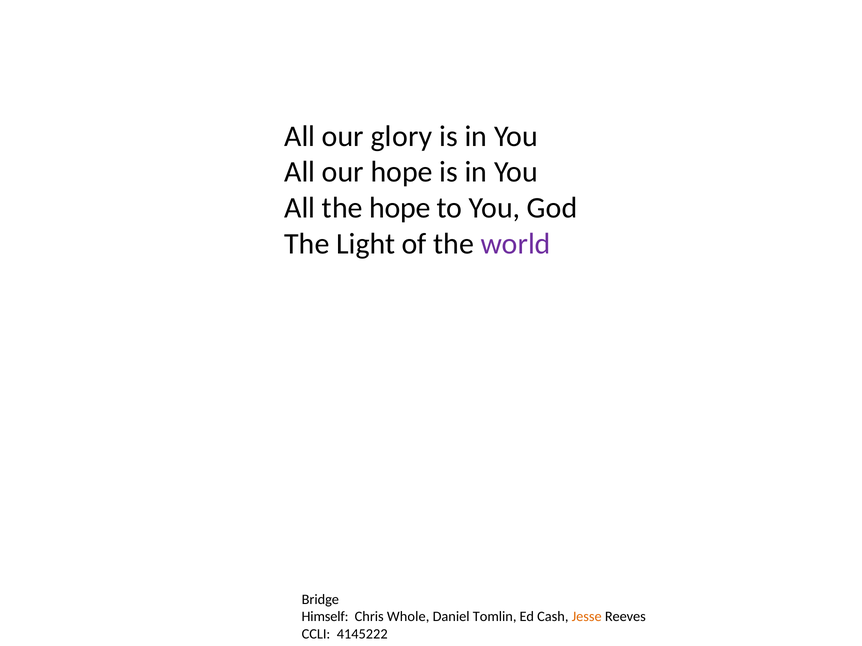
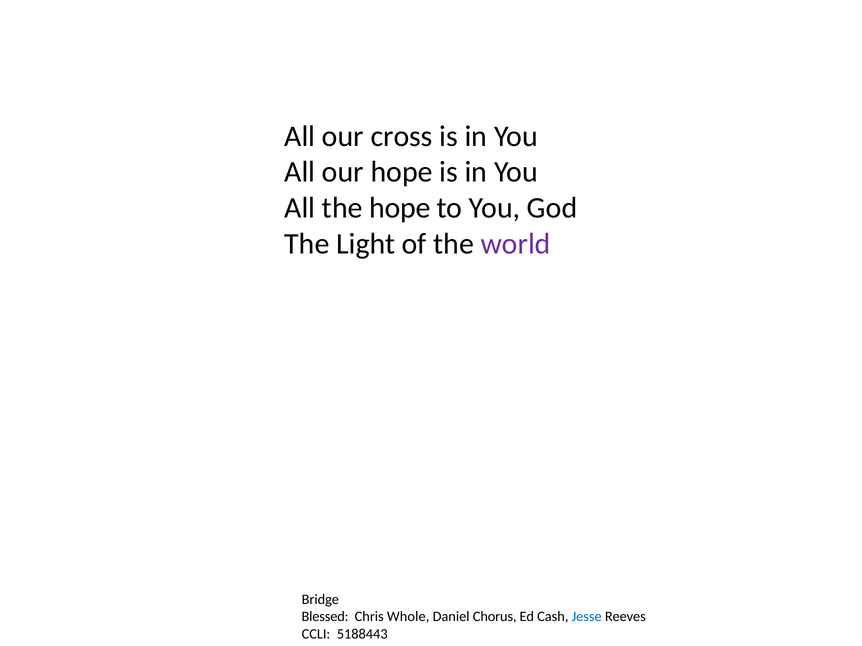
glory: glory -> cross (402, 136)
Himself: Himself -> Blessed (325, 617)
Tomlin: Tomlin -> Chorus (495, 617)
Jesse colour: orange -> blue (587, 617)
4145222: 4145222 -> 5188443 (362, 634)
